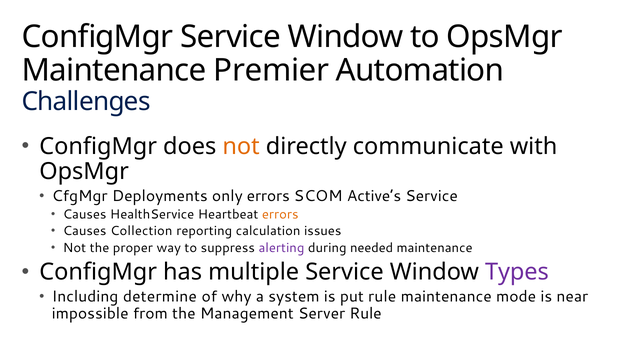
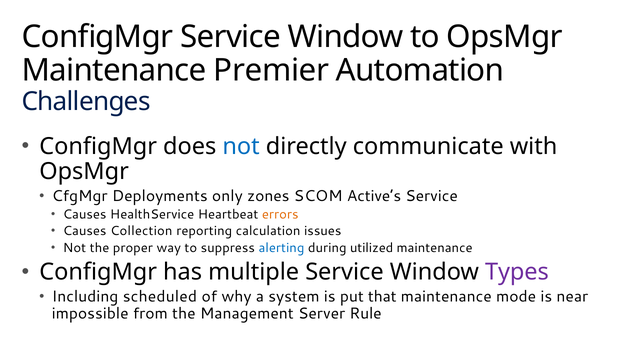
not colour: orange -> blue (241, 146)
only errors: errors -> zones (268, 196)
alerting colour: purple -> blue (281, 248)
needed: needed -> utilized (372, 248)
determine: determine -> scheduled (160, 296)
put rule: rule -> that (382, 296)
